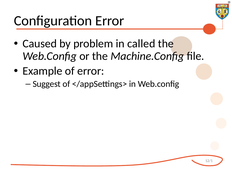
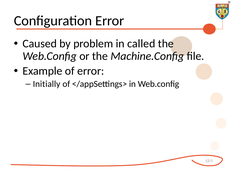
Suggest: Suggest -> Initially (47, 84)
